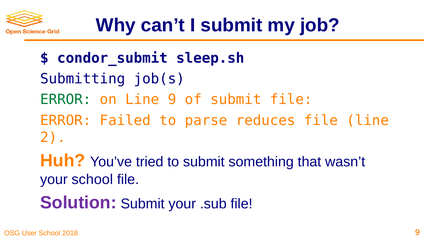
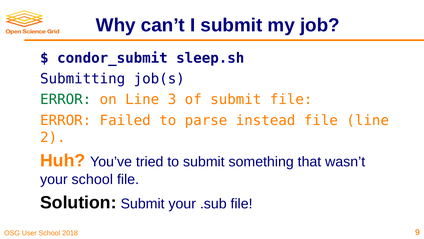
9: 9 -> 3 (172, 99)
reduces: reduces -> instead (266, 120)
Solution colour: purple -> black (78, 202)
